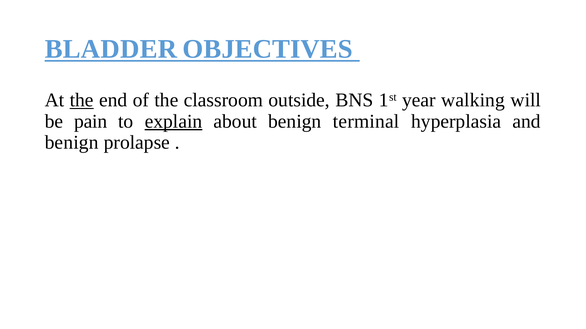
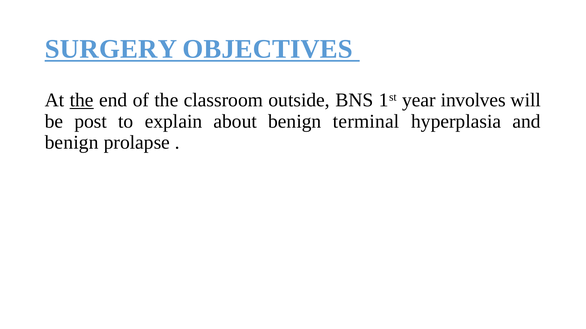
BLADDER: BLADDER -> SURGERY (111, 49)
walking: walking -> involves (473, 100)
pain: pain -> post (91, 121)
explain underline: present -> none (173, 121)
